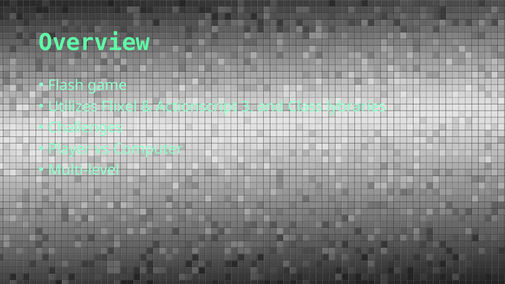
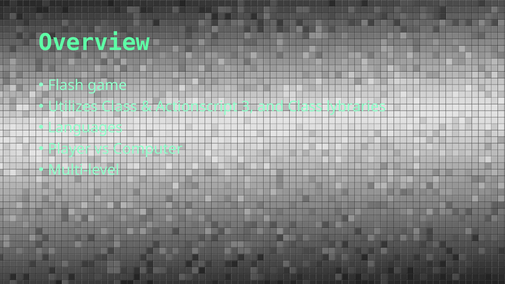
Utilizes Flixel: Flixel -> Class (119, 107)
Challenges: Challenges -> Languages (85, 128)
